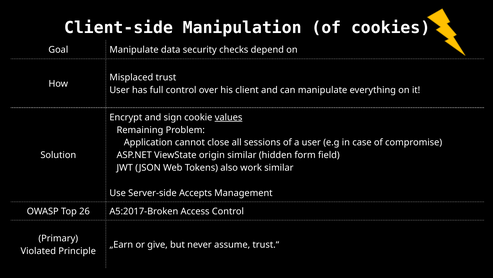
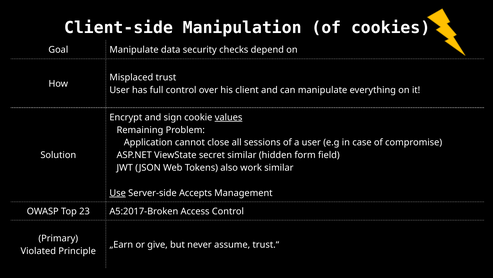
origin: origin -> secret (212, 155)
Use underline: none -> present (118, 193)
26: 26 -> 23 (85, 211)
